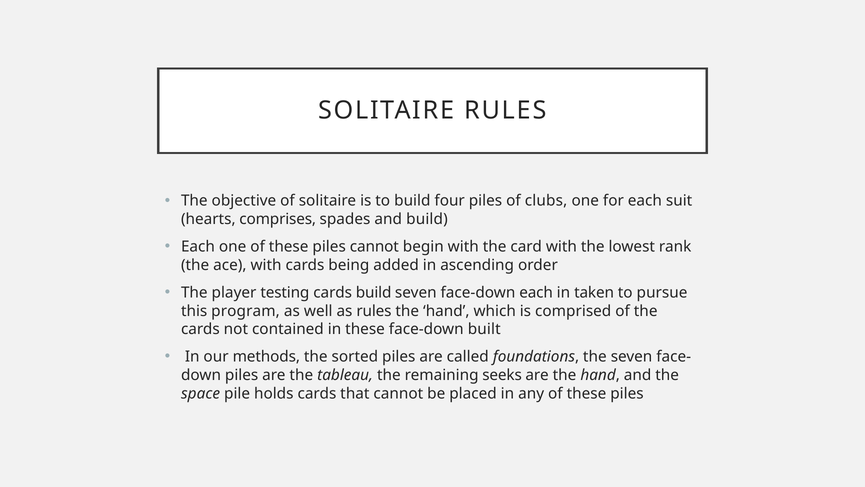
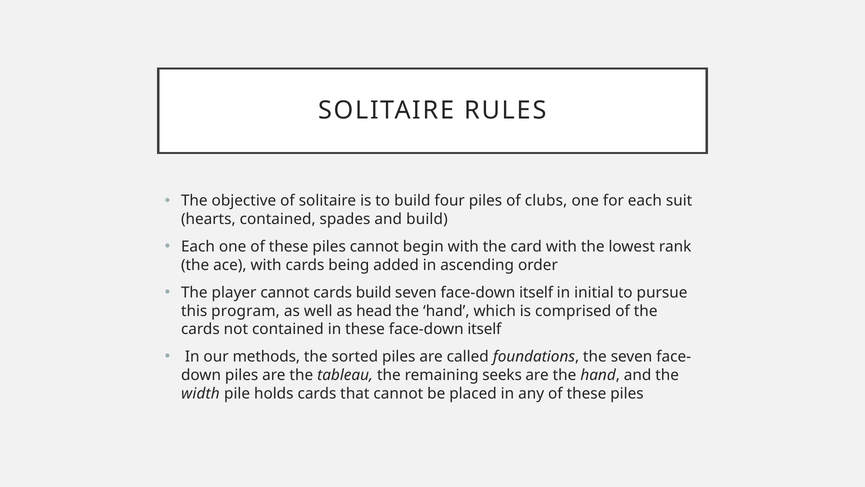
hearts comprises: comprises -> contained (278, 219)
player testing: testing -> cannot (285, 292)
seven face-down each: each -> itself (536, 292)
taken: taken -> initial (594, 292)
as rules: rules -> head (374, 311)
these face-down built: built -> itself (484, 329)
space: space -> width (200, 393)
